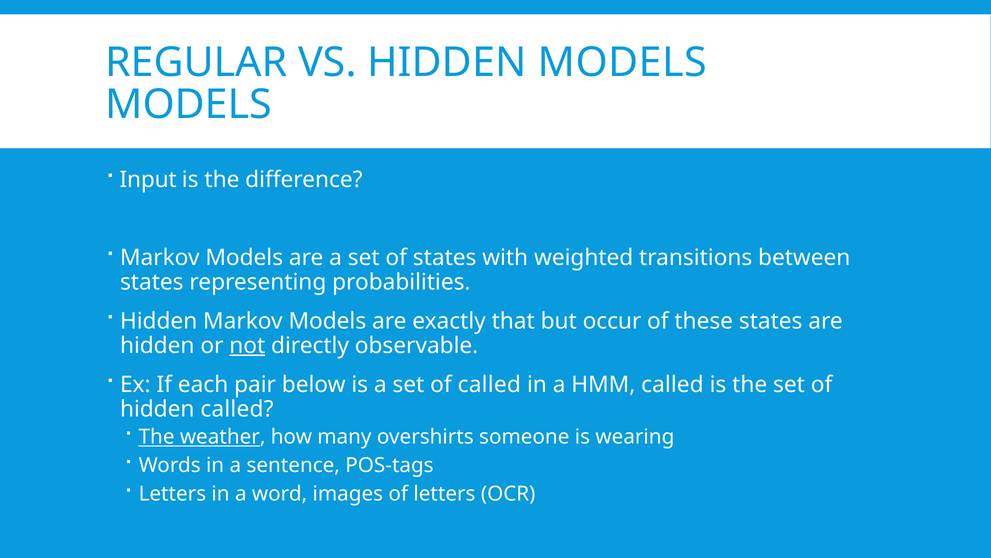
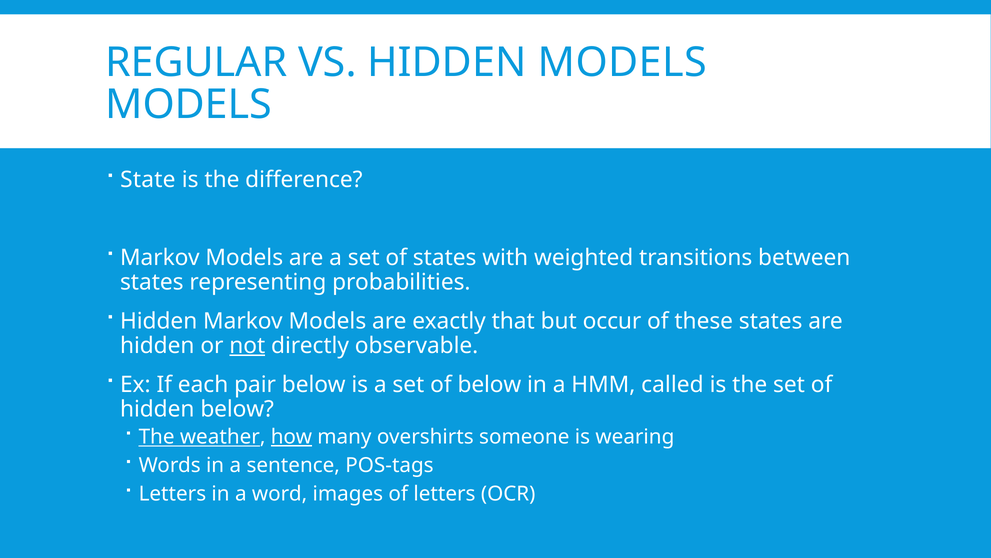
Input: Input -> State (148, 179)
of called: called -> below (489, 384)
hidden called: called -> below (237, 409)
how underline: none -> present (291, 436)
